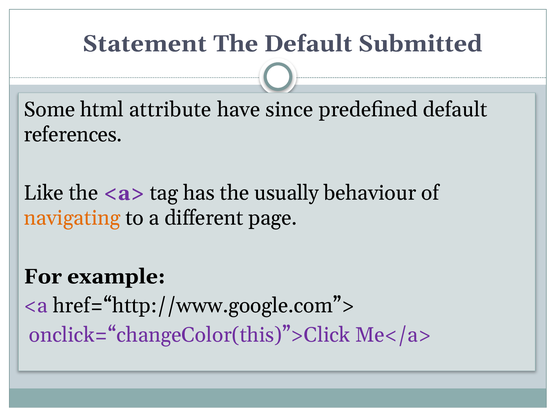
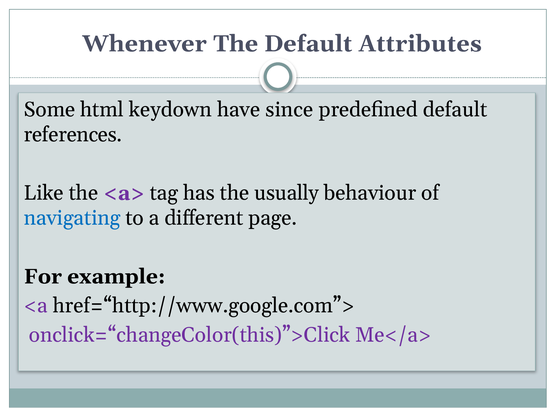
Statement: Statement -> Whenever (145, 44)
Submitted: Submitted -> Attributes (420, 44)
attribute: attribute -> keydown (170, 110)
navigating colour: orange -> blue (72, 218)
